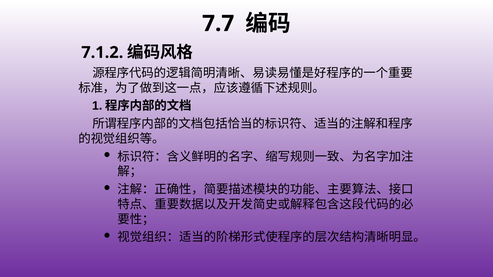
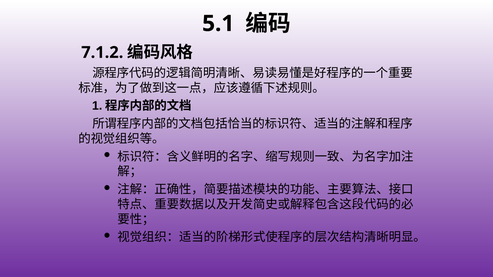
7.7: 7.7 -> 5.1 (218, 24)
